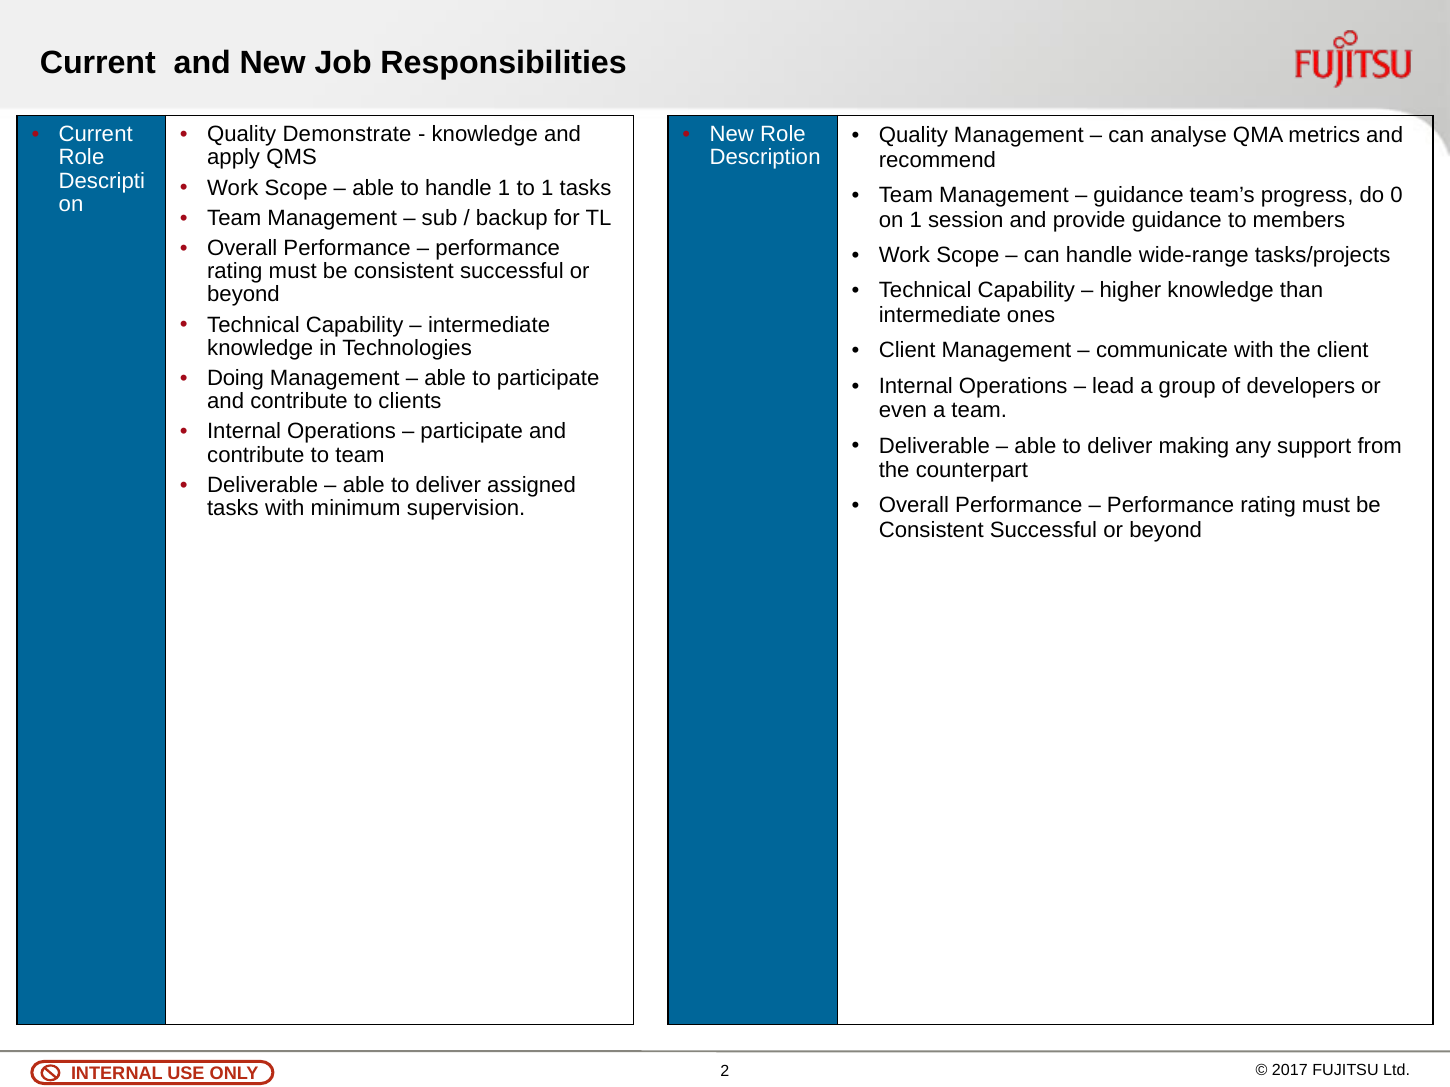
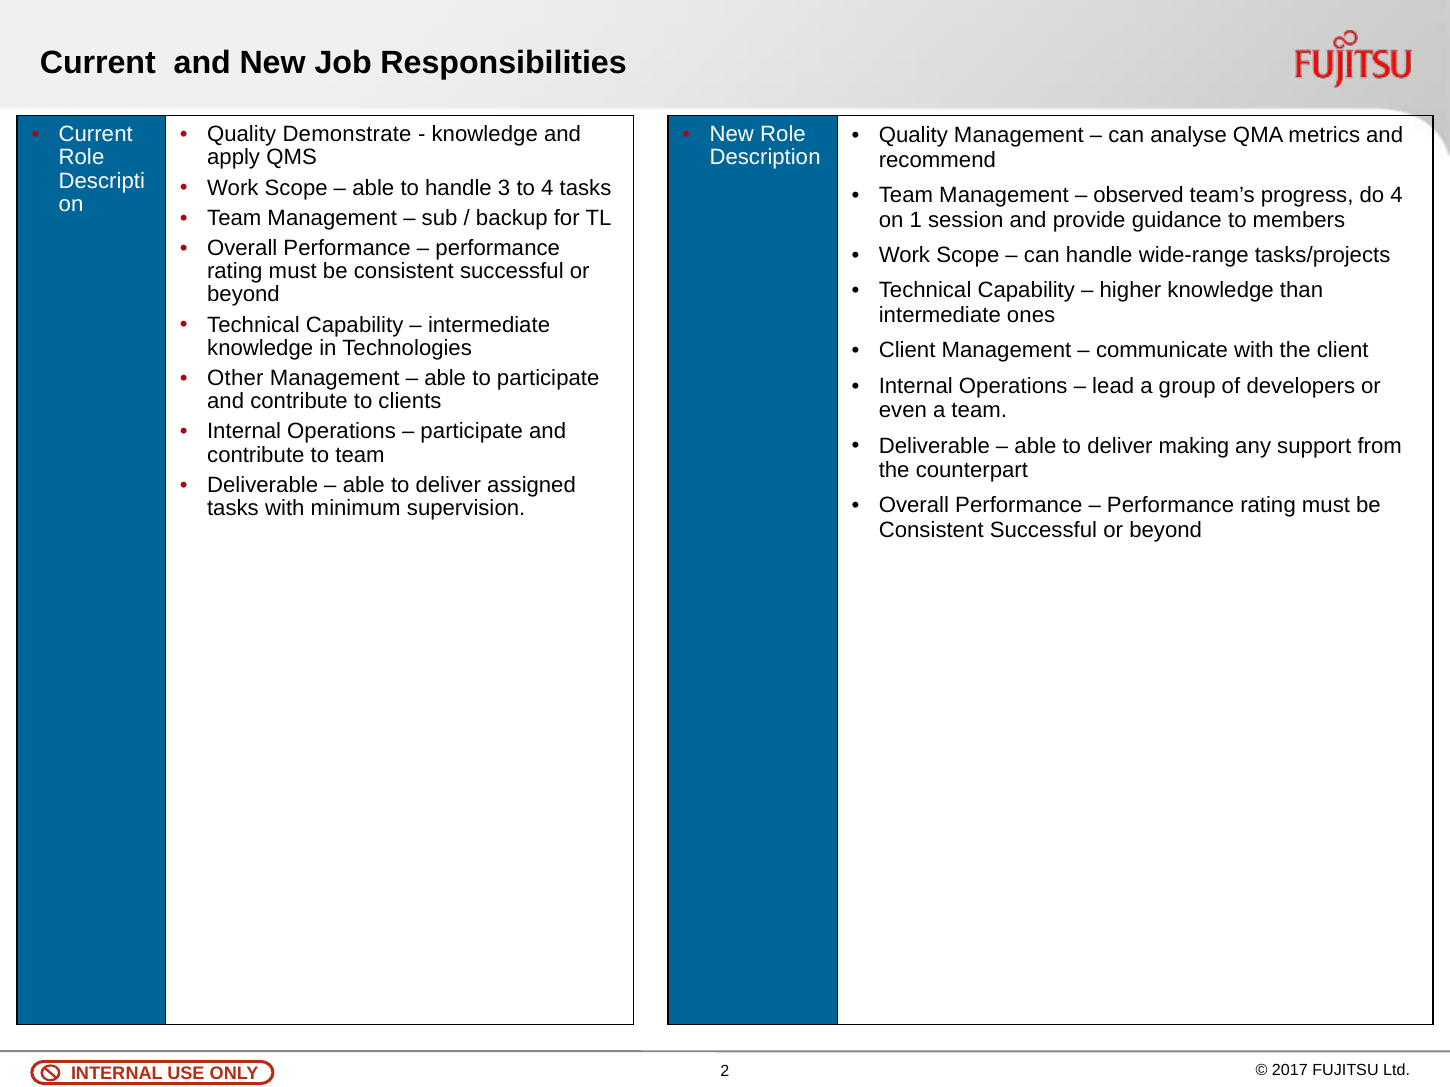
handle 1: 1 -> 3 (504, 188)
to 1: 1 -> 4 (547, 188)
guidance: guidance -> observed (1139, 196)
do 0: 0 -> 4 (1397, 196)
Doing: Doing -> Other (235, 378)
